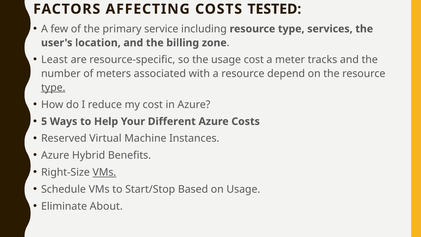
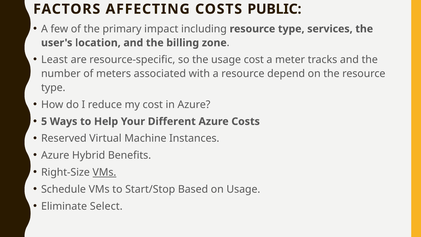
TESTED: TESTED -> PUBLIC (274, 9)
service: service -> impact (161, 29)
type underline: present -> none (53, 87)
About: About -> Select (106, 206)
